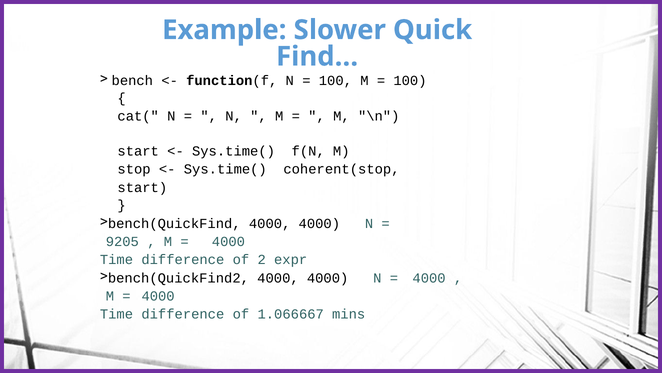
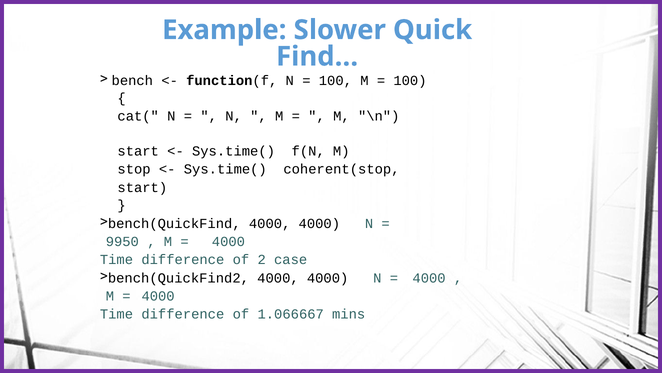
9205: 9205 -> 9950 (122, 242)
expr: expr -> case (291, 259)
